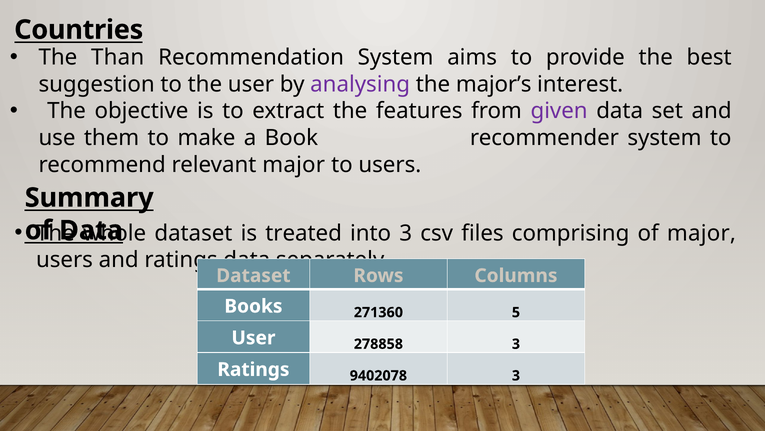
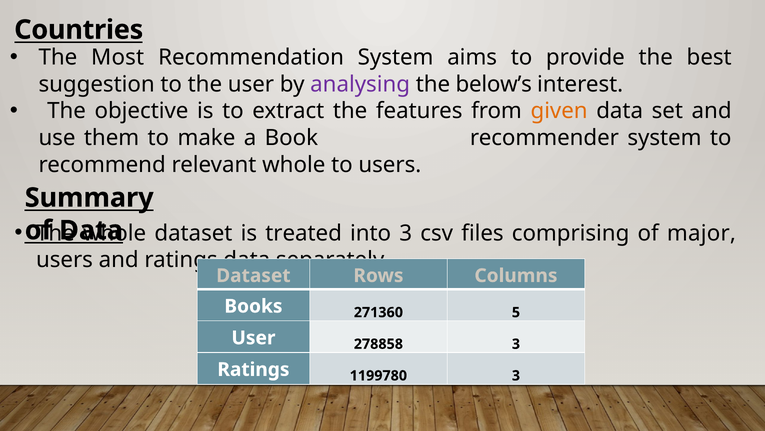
Than: Than -> Most (118, 57)
major’s: major’s -> below’s (494, 84)
given colour: purple -> orange (559, 111)
relevant major: major -> whole (294, 164)
9402078: 9402078 -> 1199780 (378, 375)
